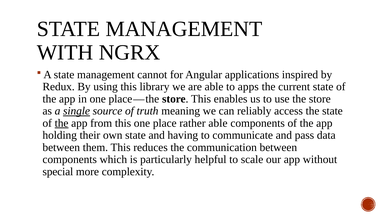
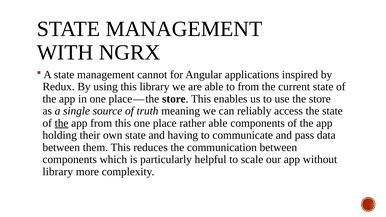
to apps: apps -> from (248, 87)
single underline: present -> none (77, 111)
special: special -> library (58, 172)
